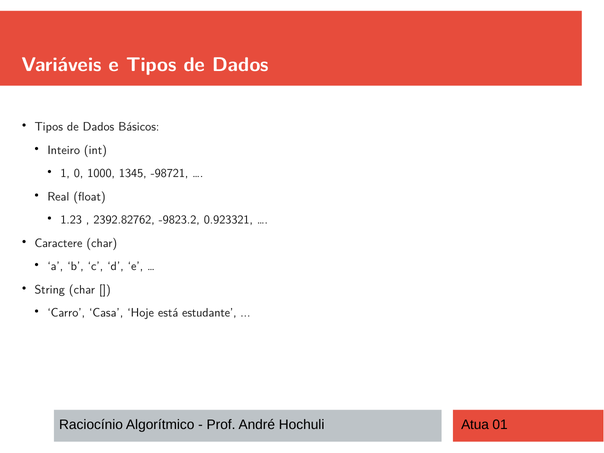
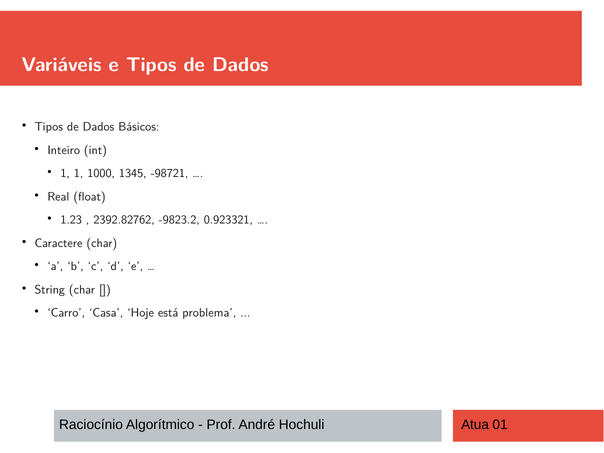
1 0: 0 -> 1 (79, 173)
estudante: estudante -> problema (209, 313)
